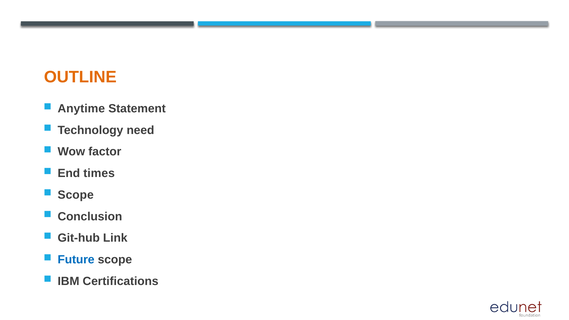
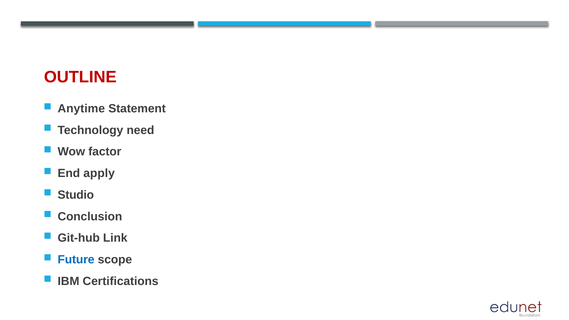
OUTLINE colour: orange -> red (80, 77)
times: times -> apply (99, 173)
Scope: Scope -> Studio (76, 195)
